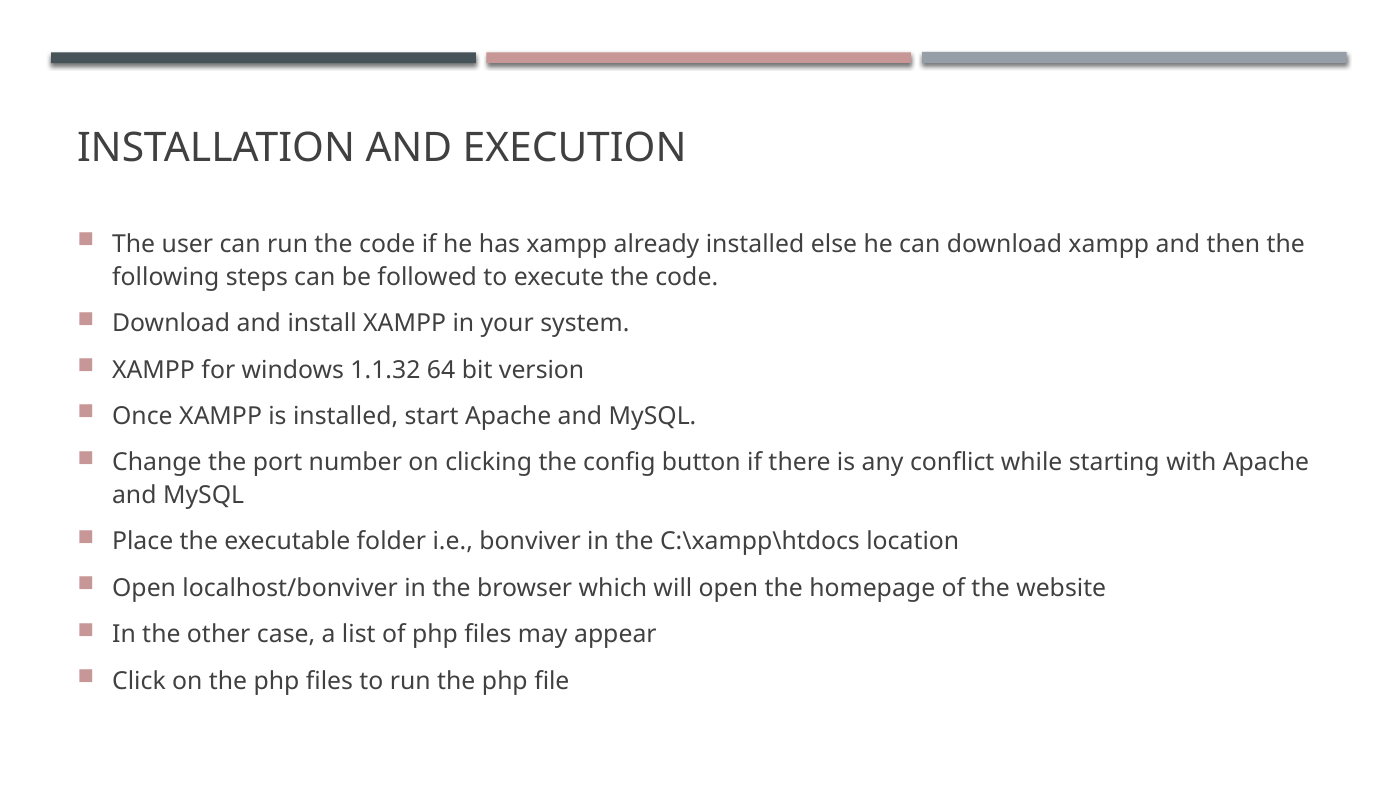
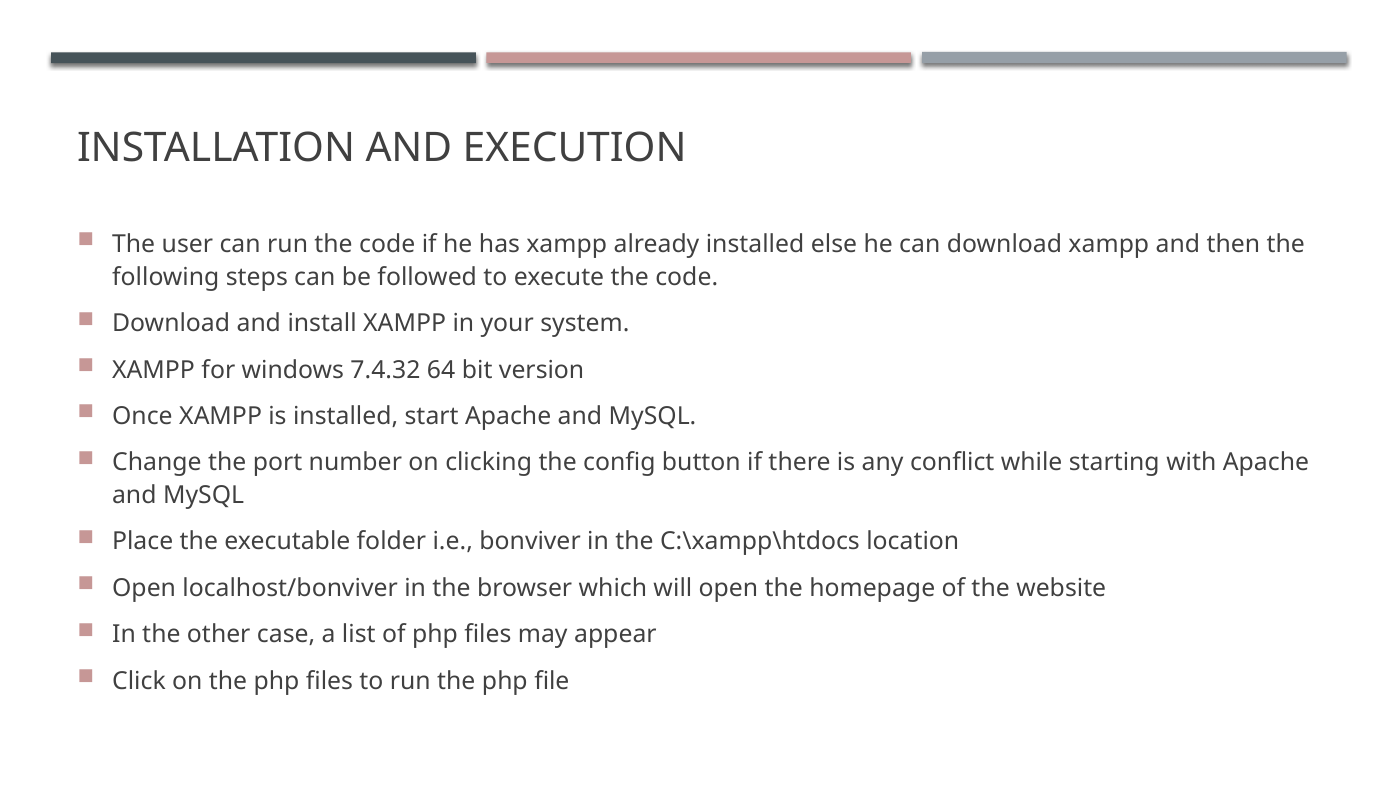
1.1.32: 1.1.32 -> 7.4.32 (385, 370)
